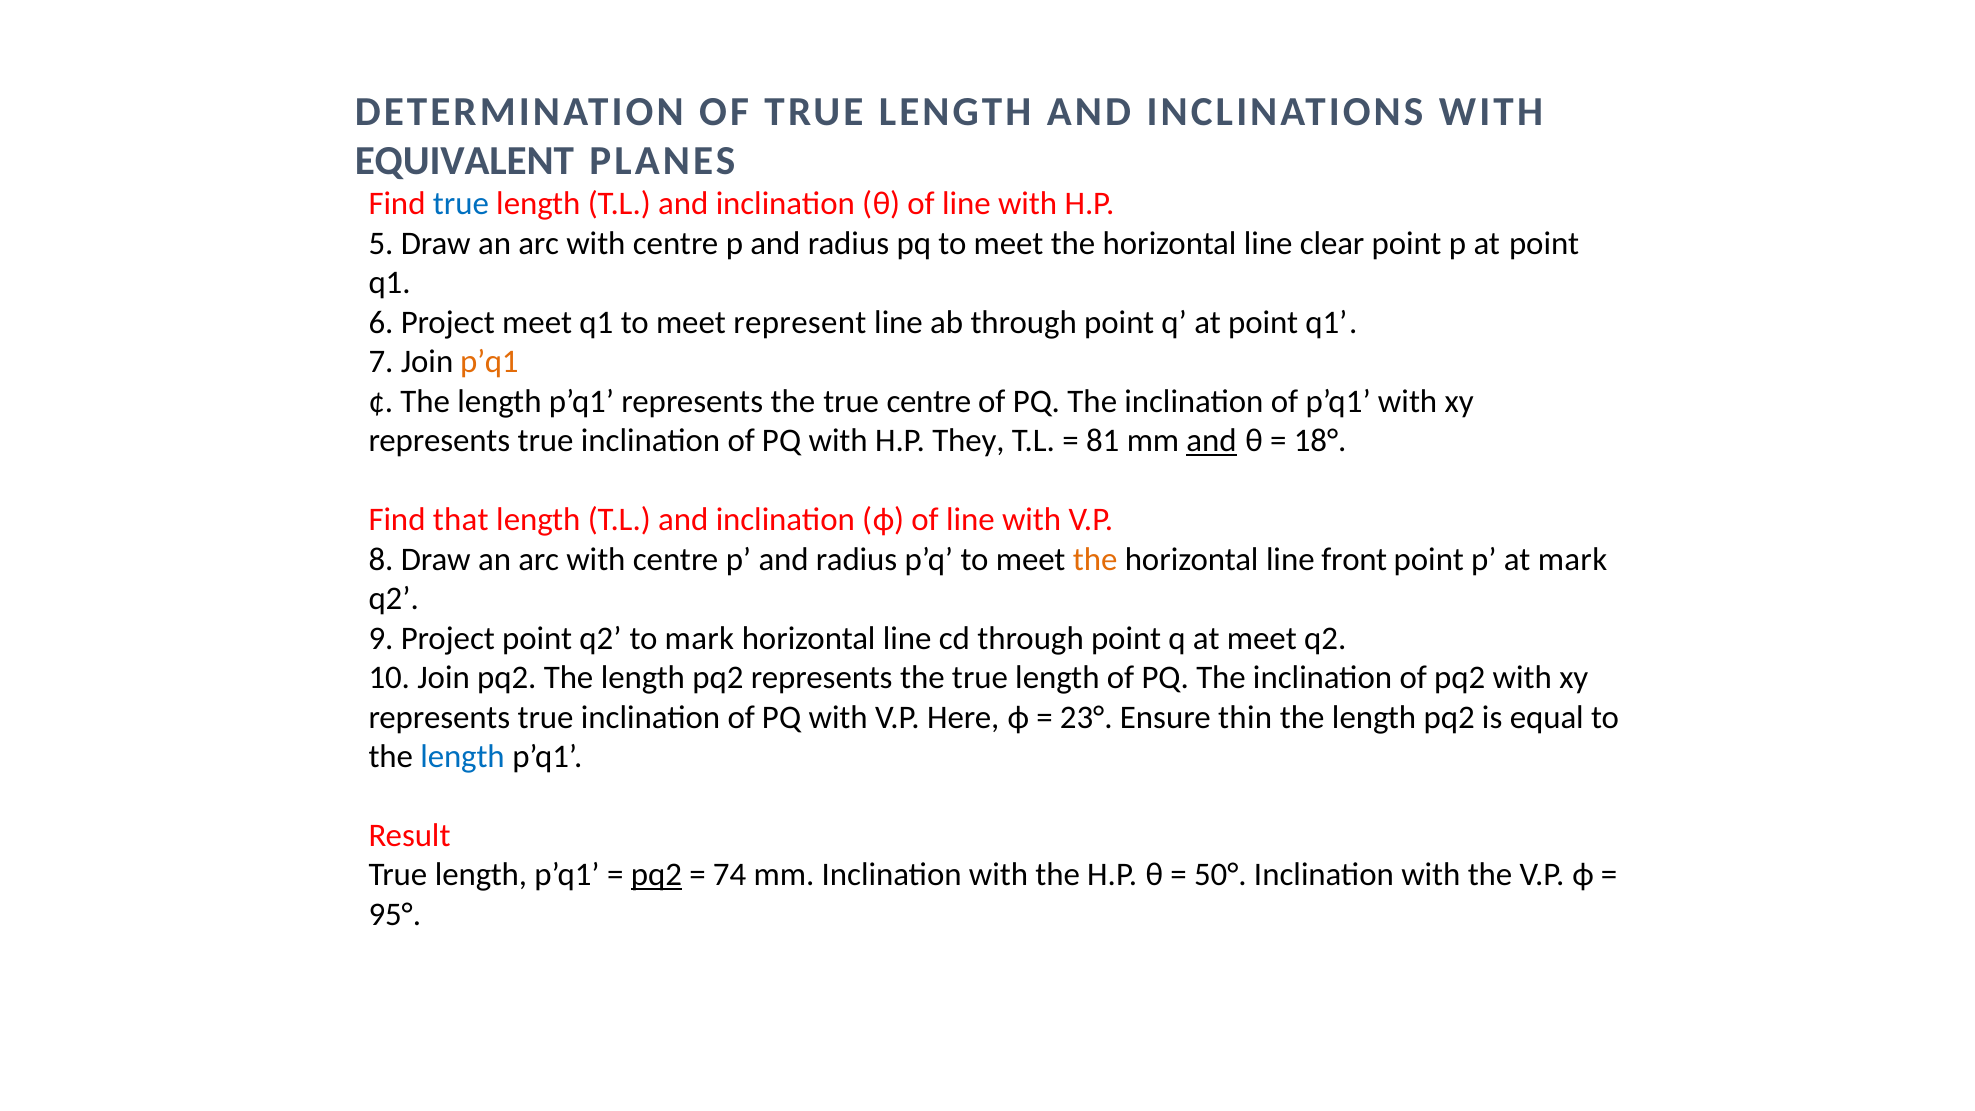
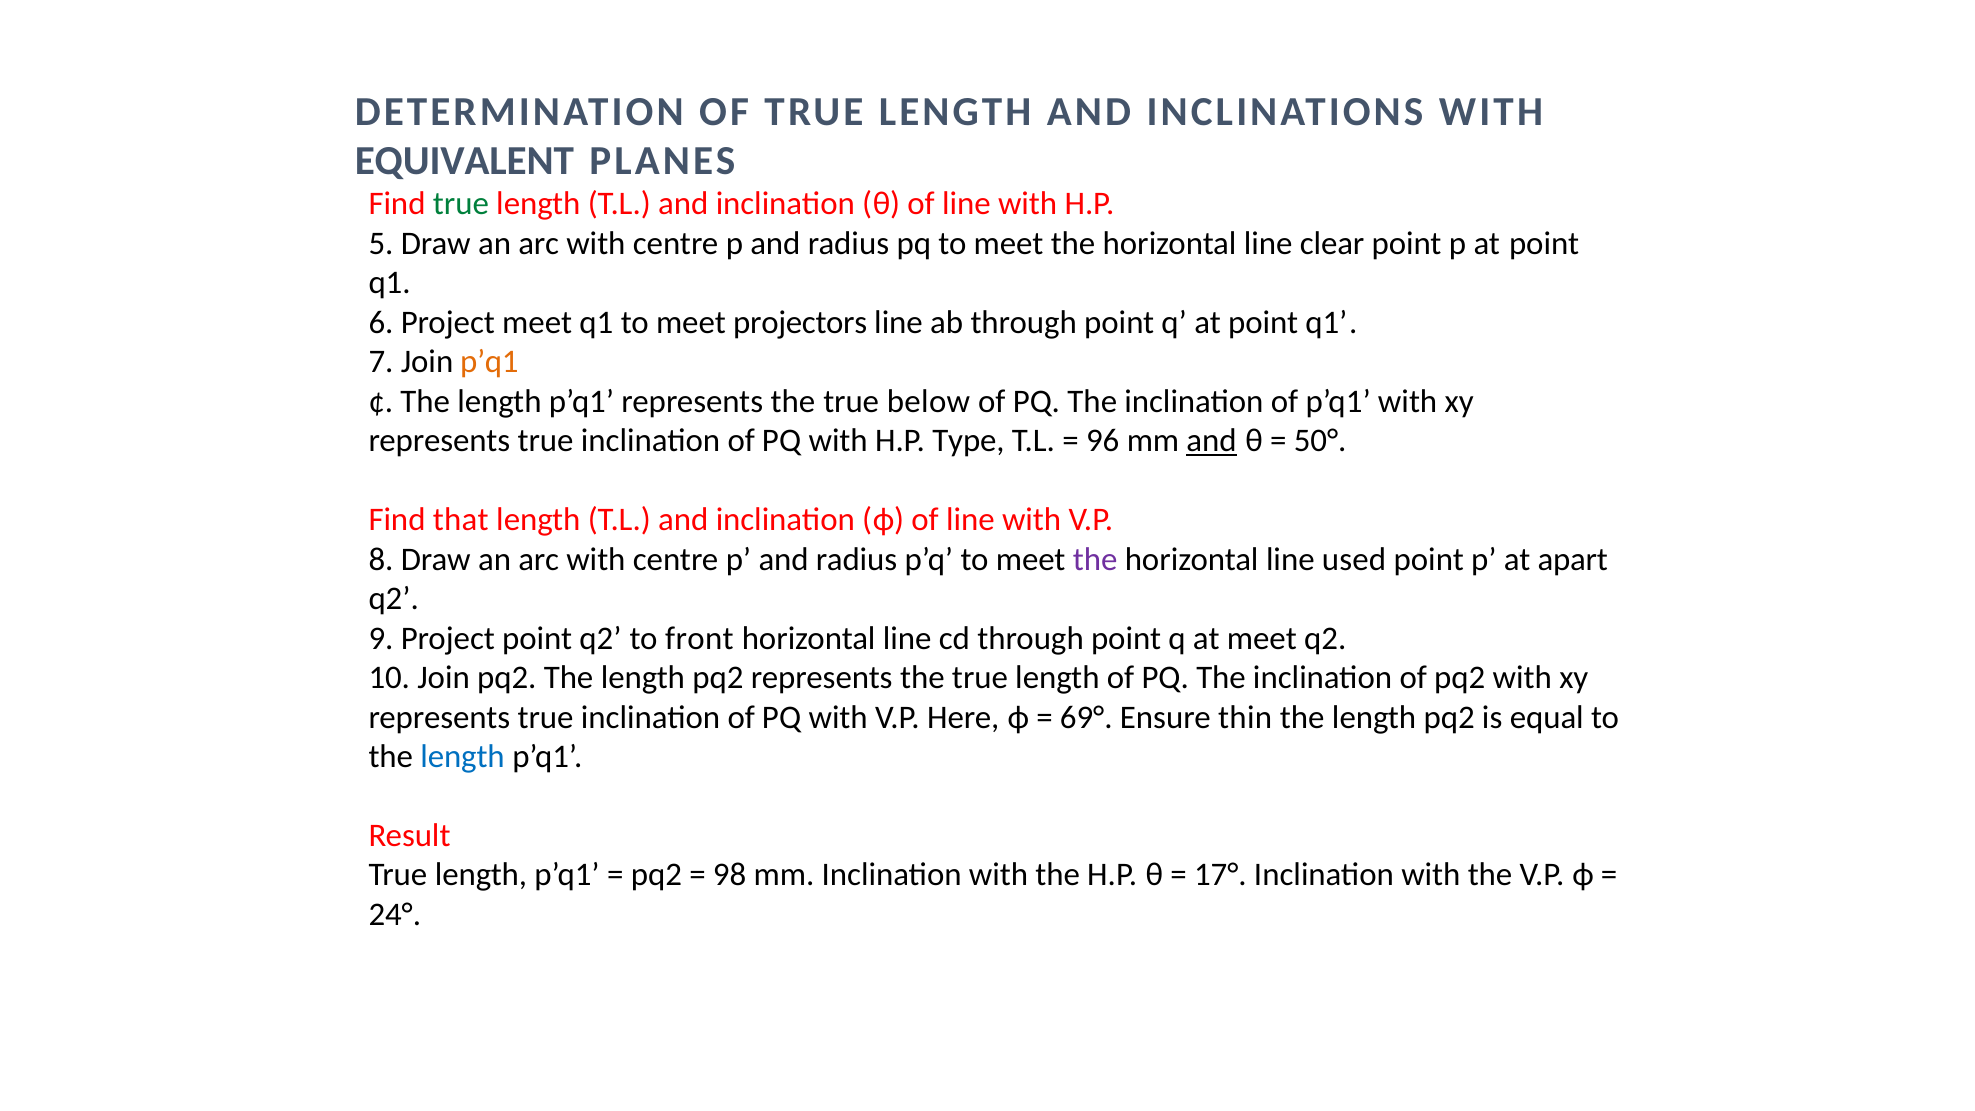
true colour: blue -> green (461, 204)
represent: represent -> projectors (800, 322)
true centre: centre -> below (929, 401)
They: They -> Type (968, 441)
81: 81 -> 96 (1103, 441)
18°: 18° -> 50° (1320, 441)
the colour: orange -> purple (1095, 559)
front: front -> used (1354, 559)
at mark: mark -> apart (1573, 559)
to mark: mark -> front (699, 638)
23°: 23° -> 69° (1086, 717)
pq2 underline: present -> none (656, 875)
74: 74 -> 98 (730, 875)
50°: 50° -> 17° (1220, 875)
95°: 95° -> 24° (395, 915)
